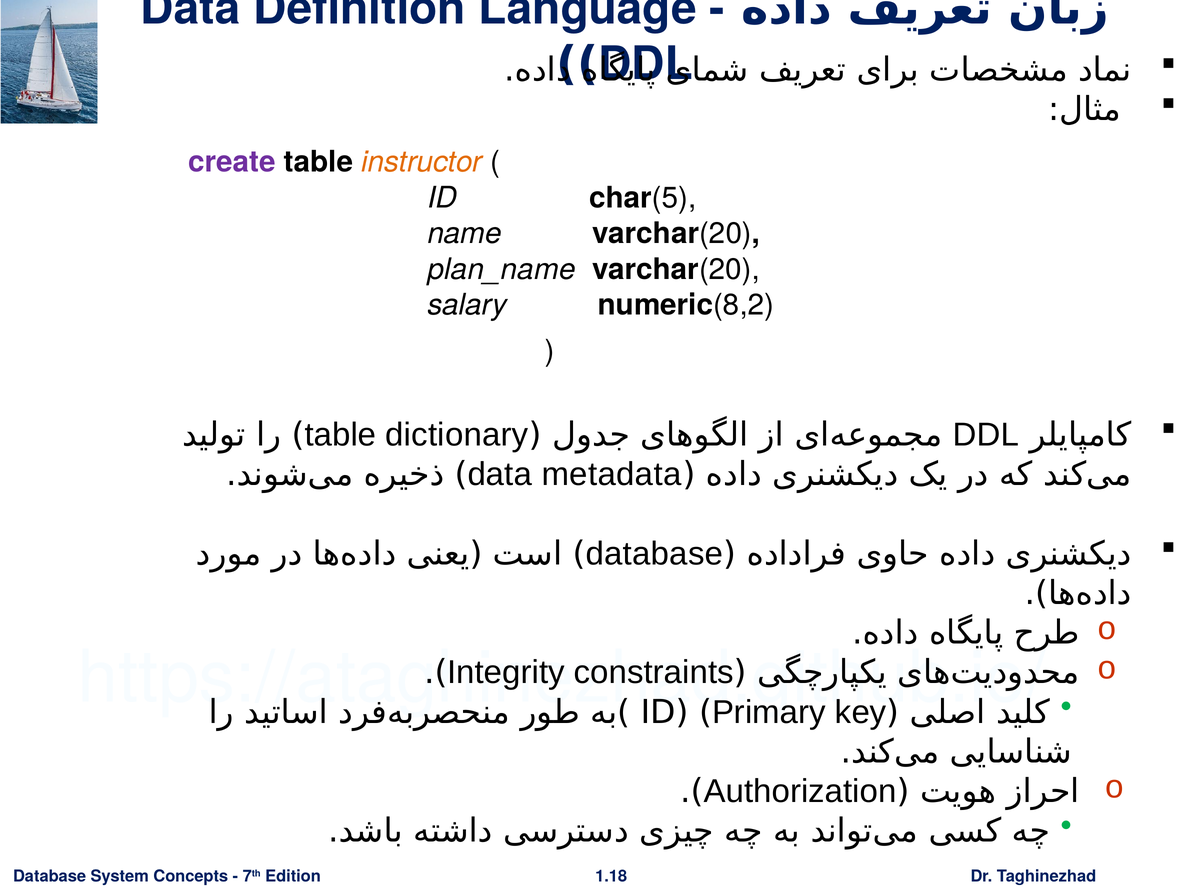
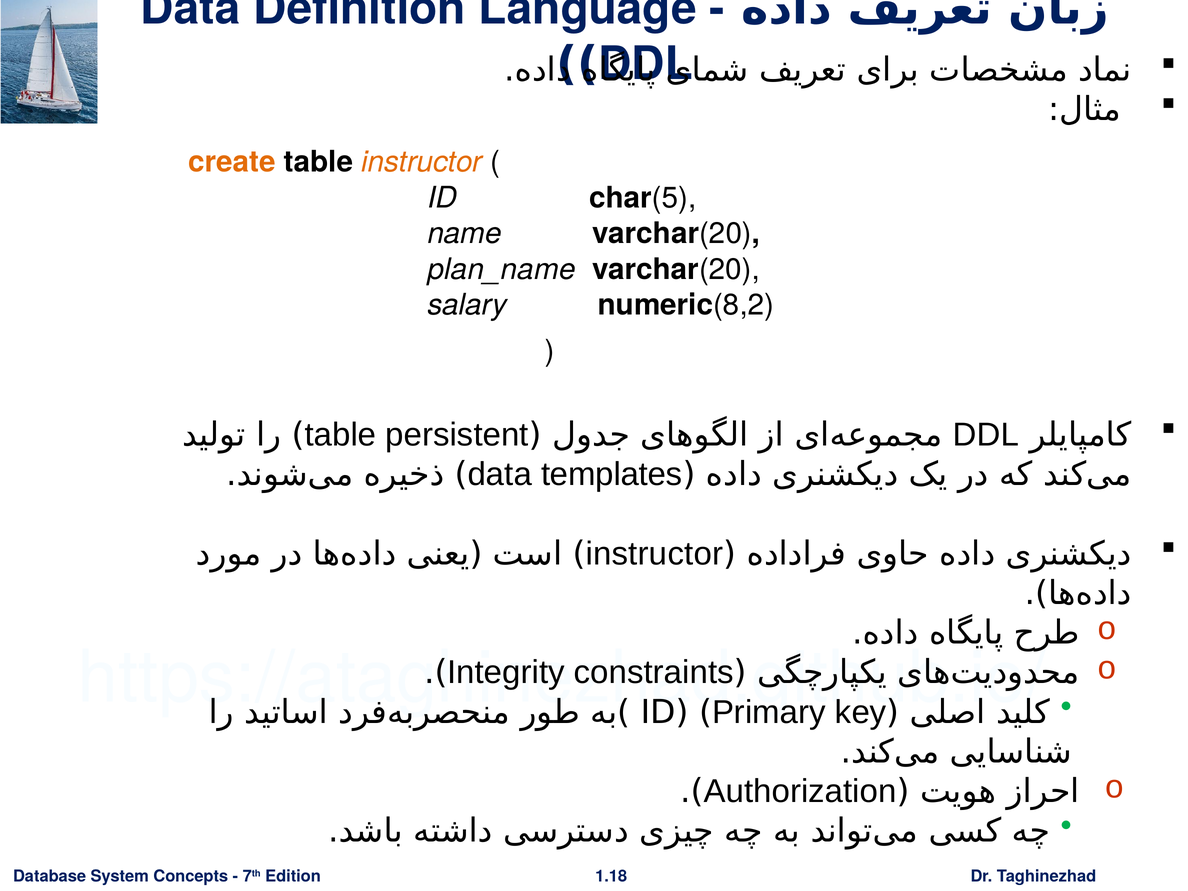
create colour: purple -> orange (232, 162)
dictionary: dictionary -> persistent (457, 435)
metadata: metadata -> templates (612, 474)
database: database -> instructor (654, 554)
